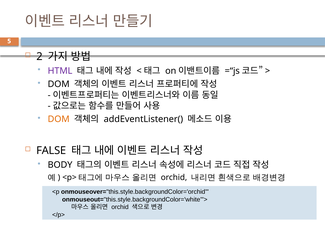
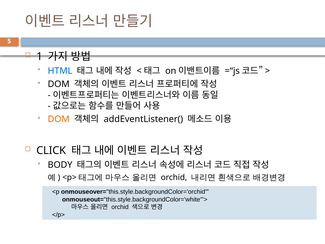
2: 2 -> 1 (39, 57)
HTML colour: purple -> blue (60, 71)
FALSE: FALSE -> CLICK (51, 150)
